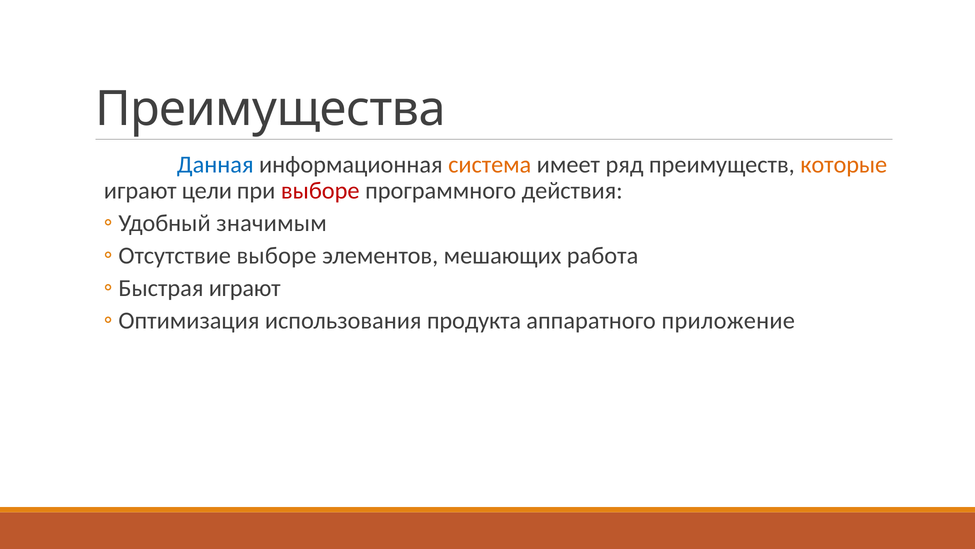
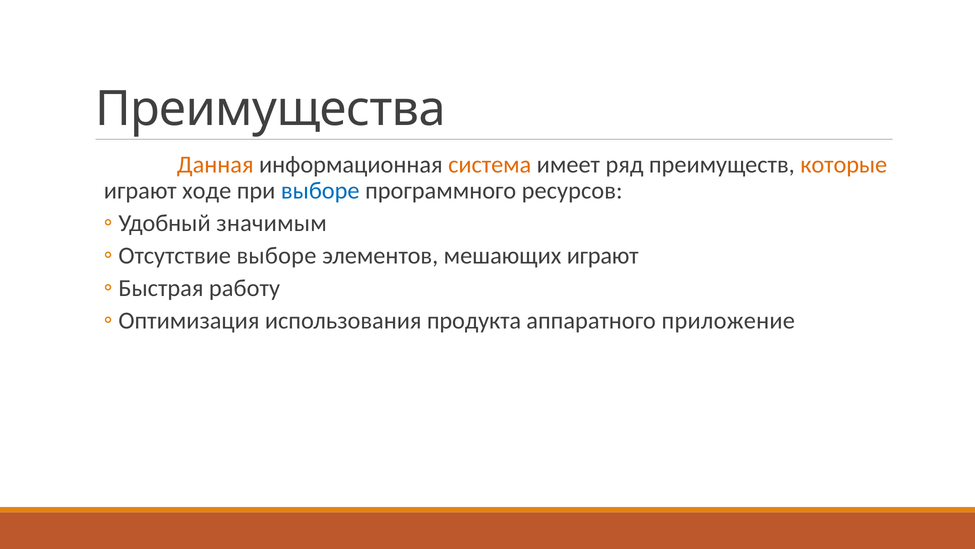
Данная colour: blue -> orange (215, 164)
цели: цели -> ходе (207, 191)
выборе colour: red -> blue (320, 191)
действия: действия -> ресурсов (572, 191)
мешающих работа: работа -> играют (603, 255)
играют: играют -> работу (245, 288)
